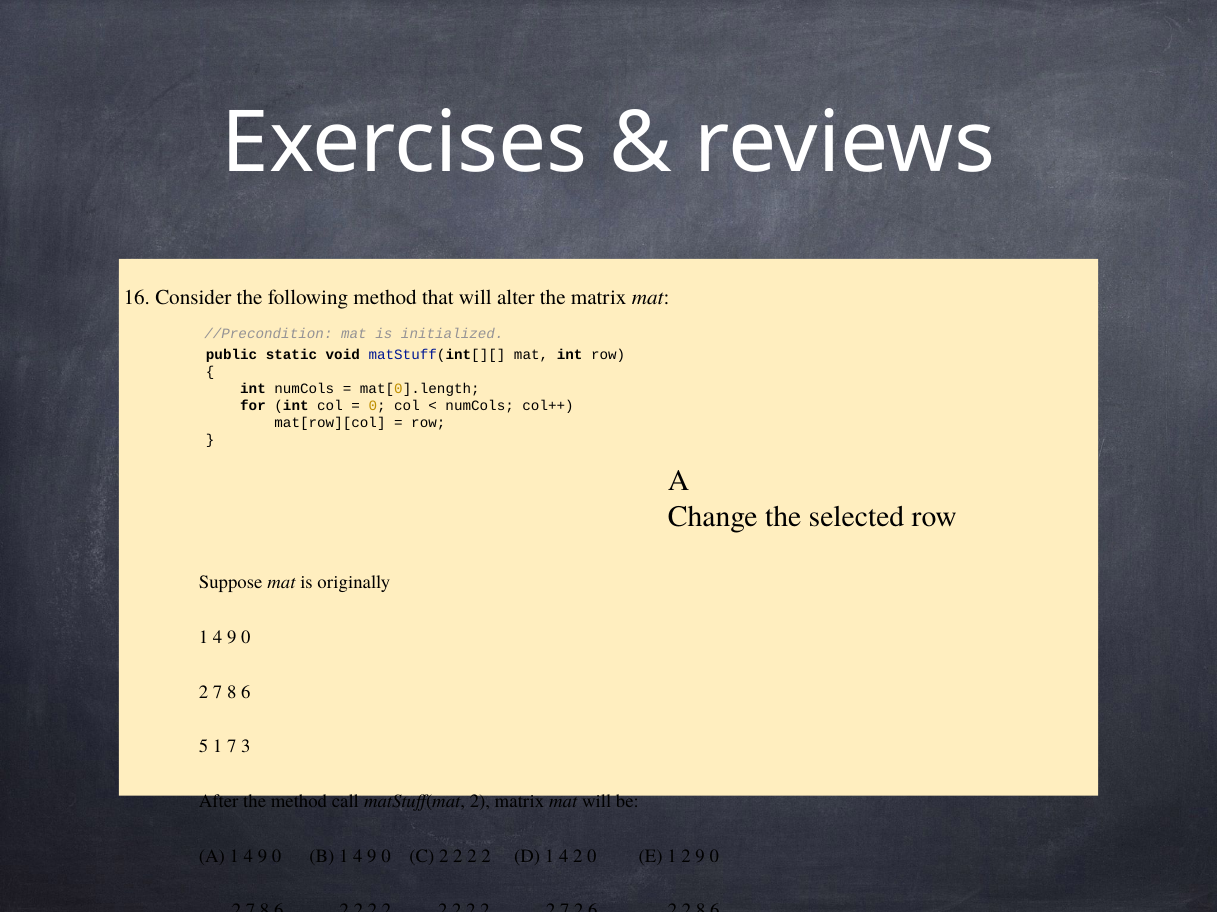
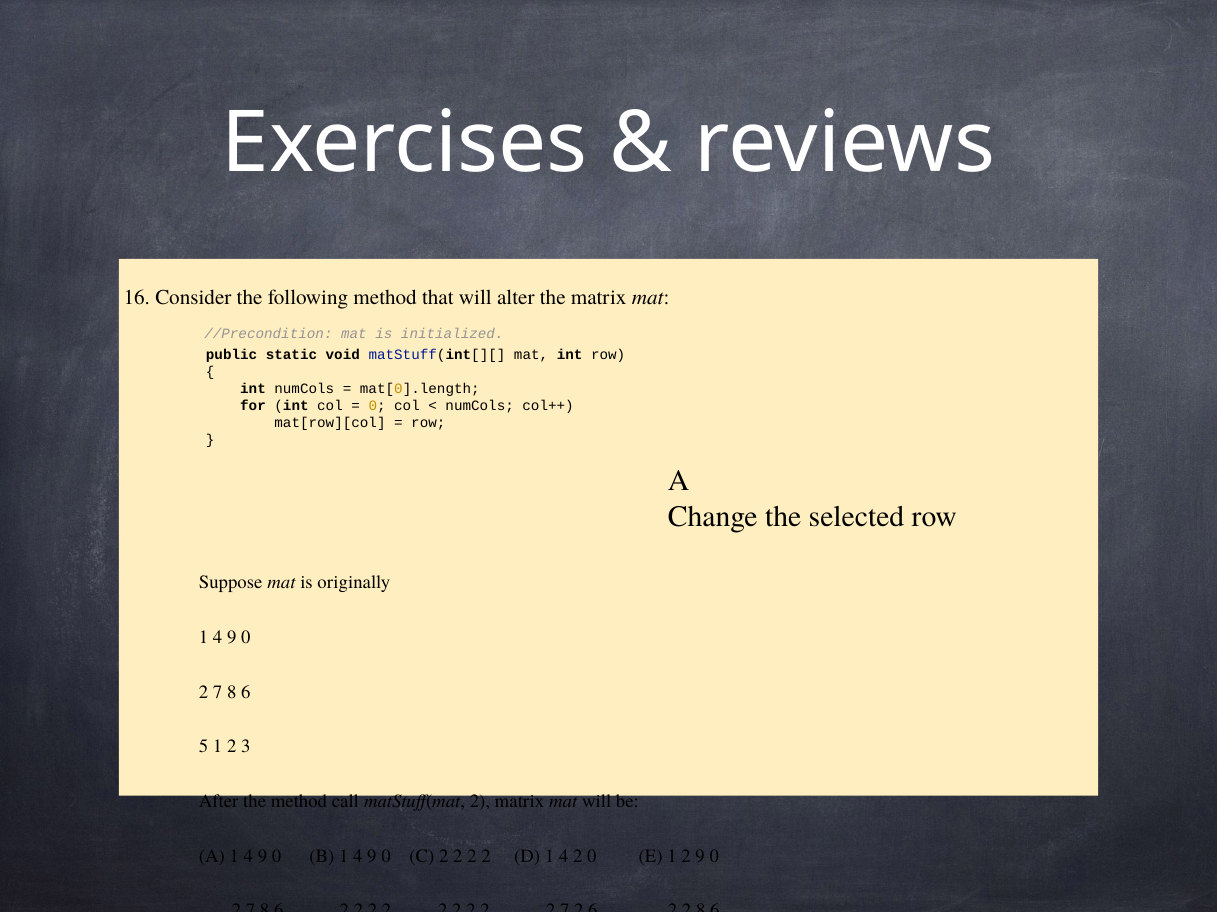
7: 7 -> 2 (232, 747)
